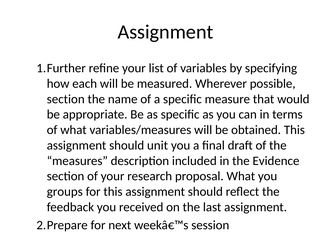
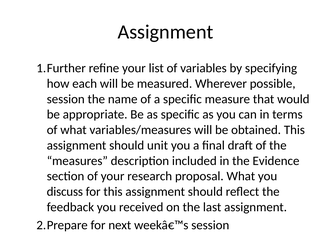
section: section -> session (66, 99)
groups: groups -> discuss (65, 192)
